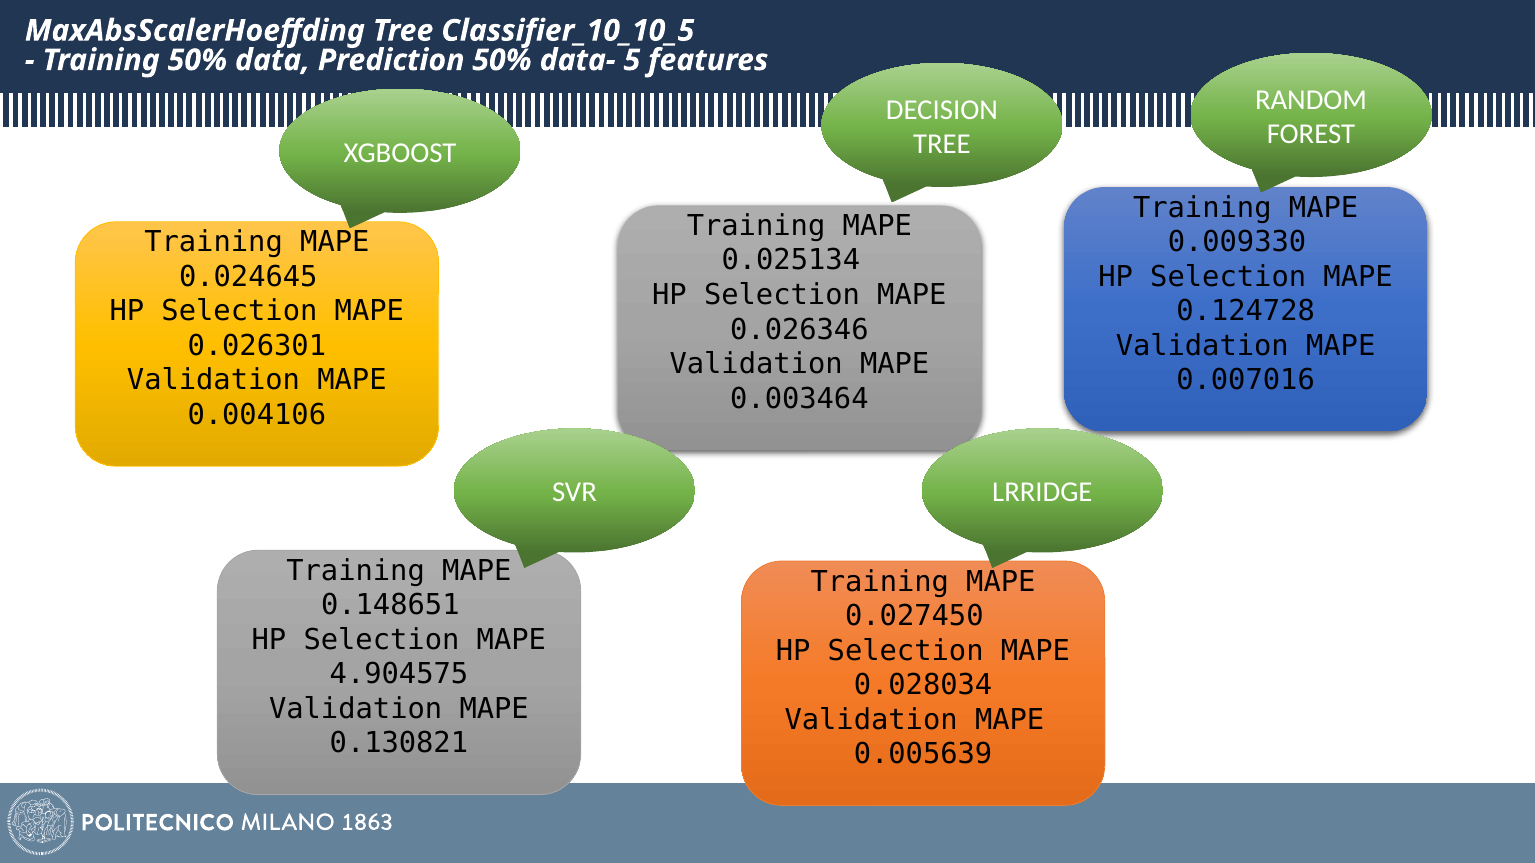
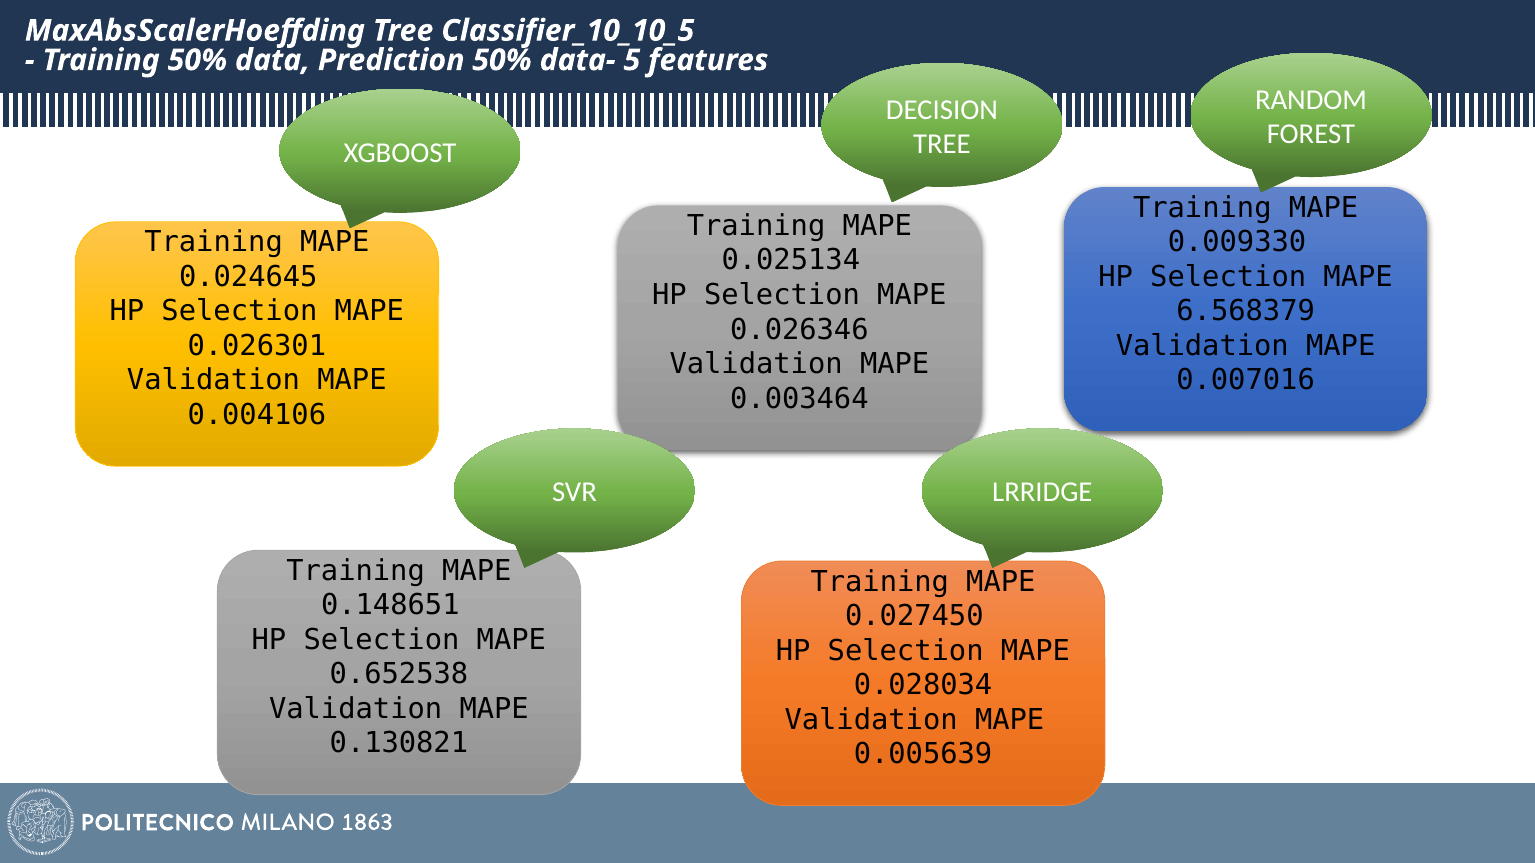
0.124728: 0.124728 -> 6.568379 (1246, 311)
4.904575: 4.904575 -> 0.652538 (399, 675)
